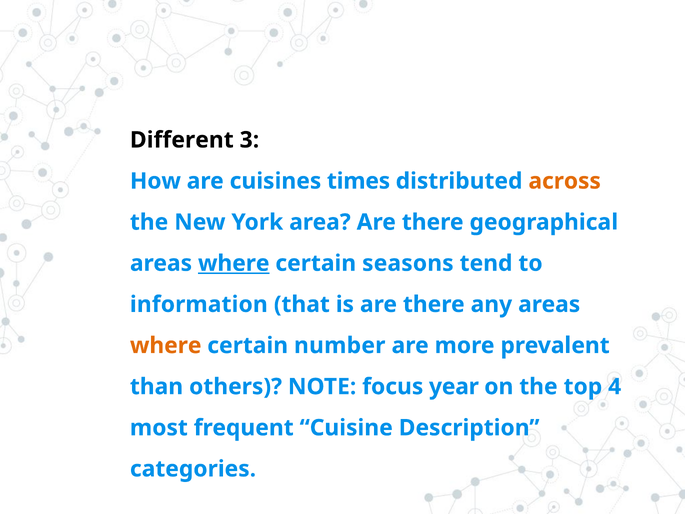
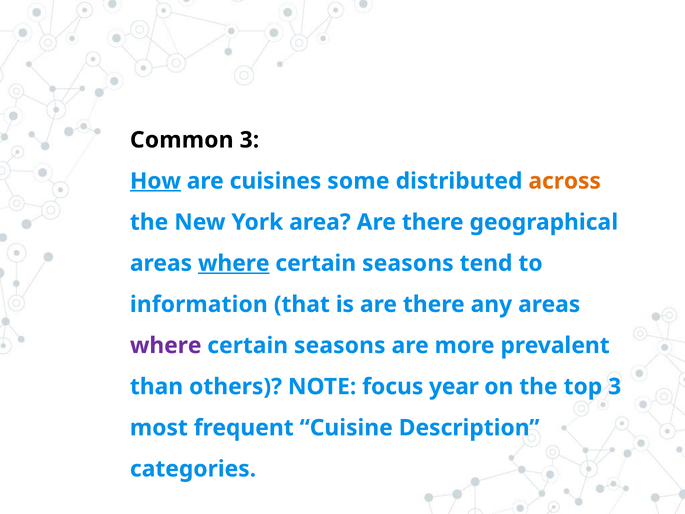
Different: Different -> Common (182, 140)
How underline: none -> present (155, 181)
times: times -> some (358, 181)
where colour: orange -> purple (166, 345)
number: number -> seasons (340, 345)
top 4: 4 -> 3 (615, 386)
